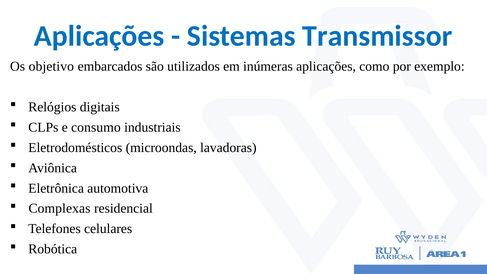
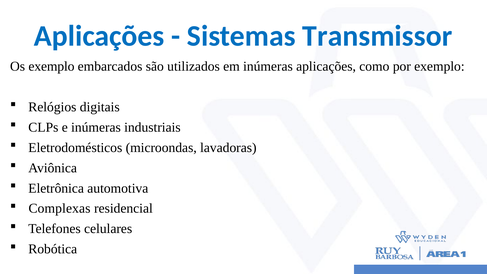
Os objetivo: objetivo -> exemplo (51, 66)
e consumo: consumo -> inúmeras (96, 127)
